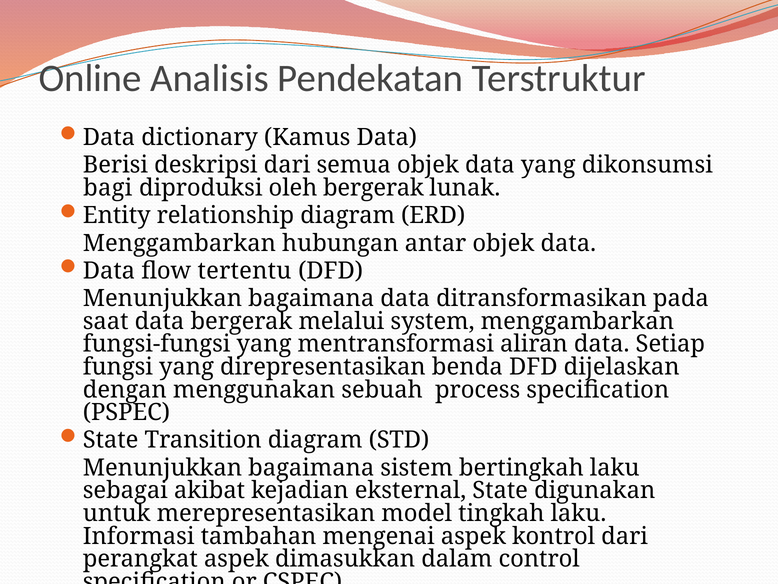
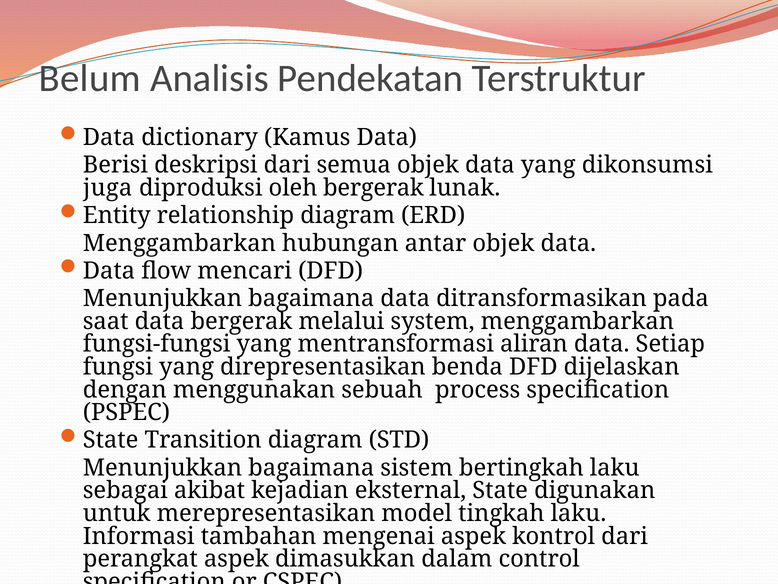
Online: Online -> Belum (90, 78)
bagi: bagi -> juga (108, 188)
tertentu: tertentu -> mencari (245, 271)
